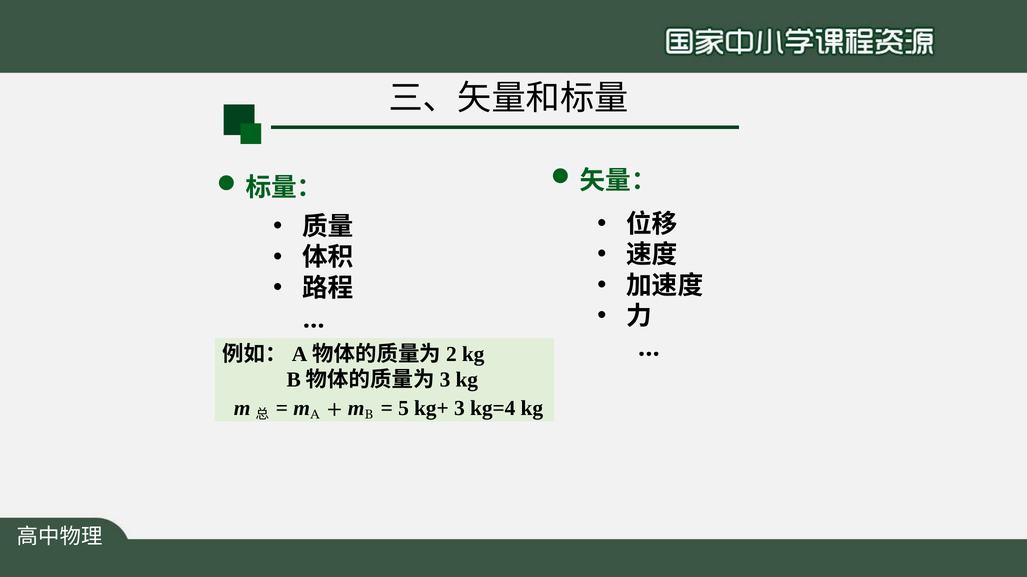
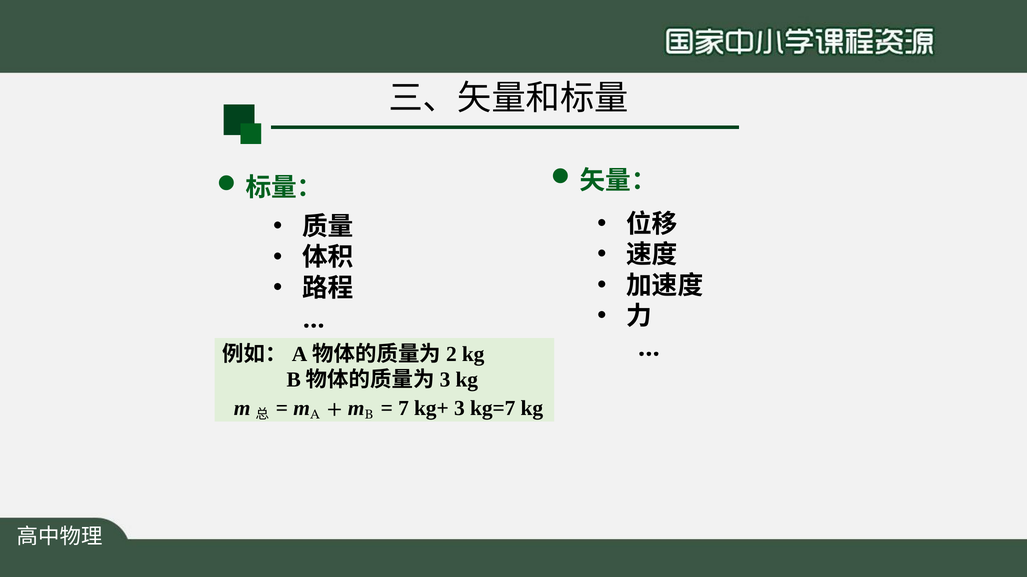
5: 5 -> 7 (404, 409)
kg=4: kg=4 -> kg=7 (493, 409)
